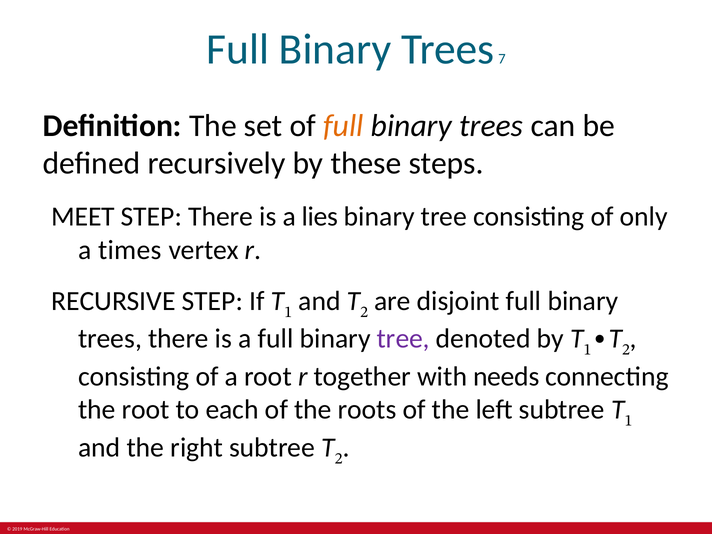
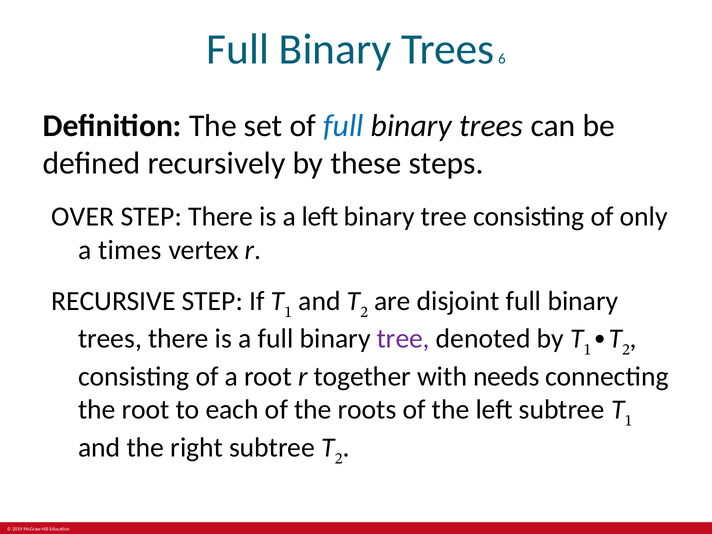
7: 7 -> 6 (502, 59)
full colour: orange -> blue (343, 126)
MEET: MEET -> OVER (83, 217)
a lies: lies -> left (320, 217)
